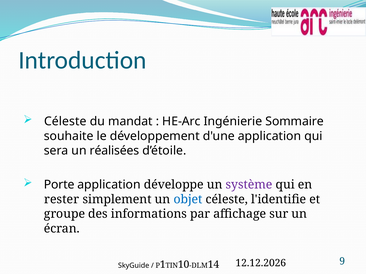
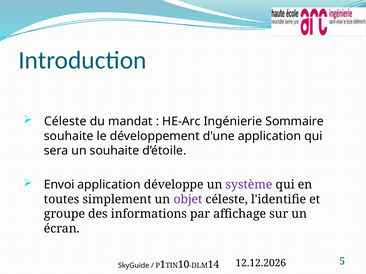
un réalisées: réalisées -> souhaite (114, 151)
Porte: Porte -> Envoi (59, 185)
rester: rester -> toutes (62, 200)
objet colour: blue -> purple (188, 200)
9: 9 -> 5 (342, 262)
